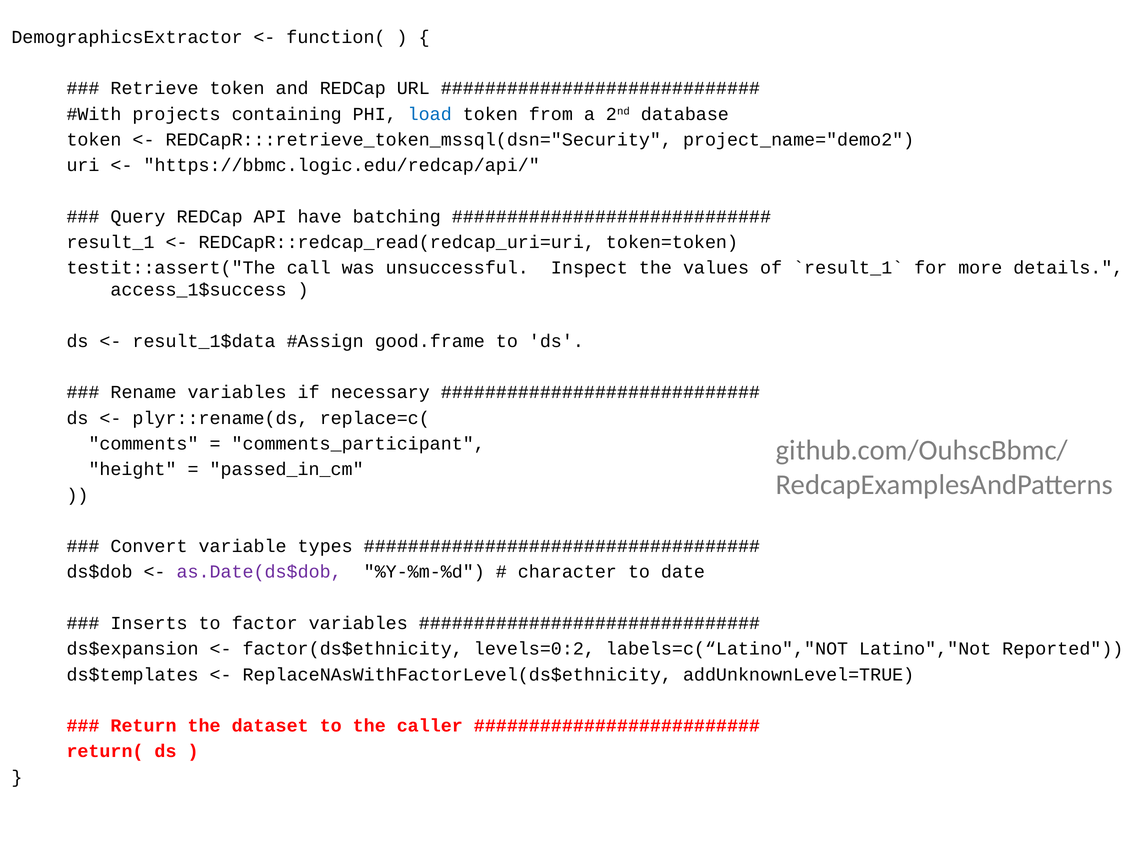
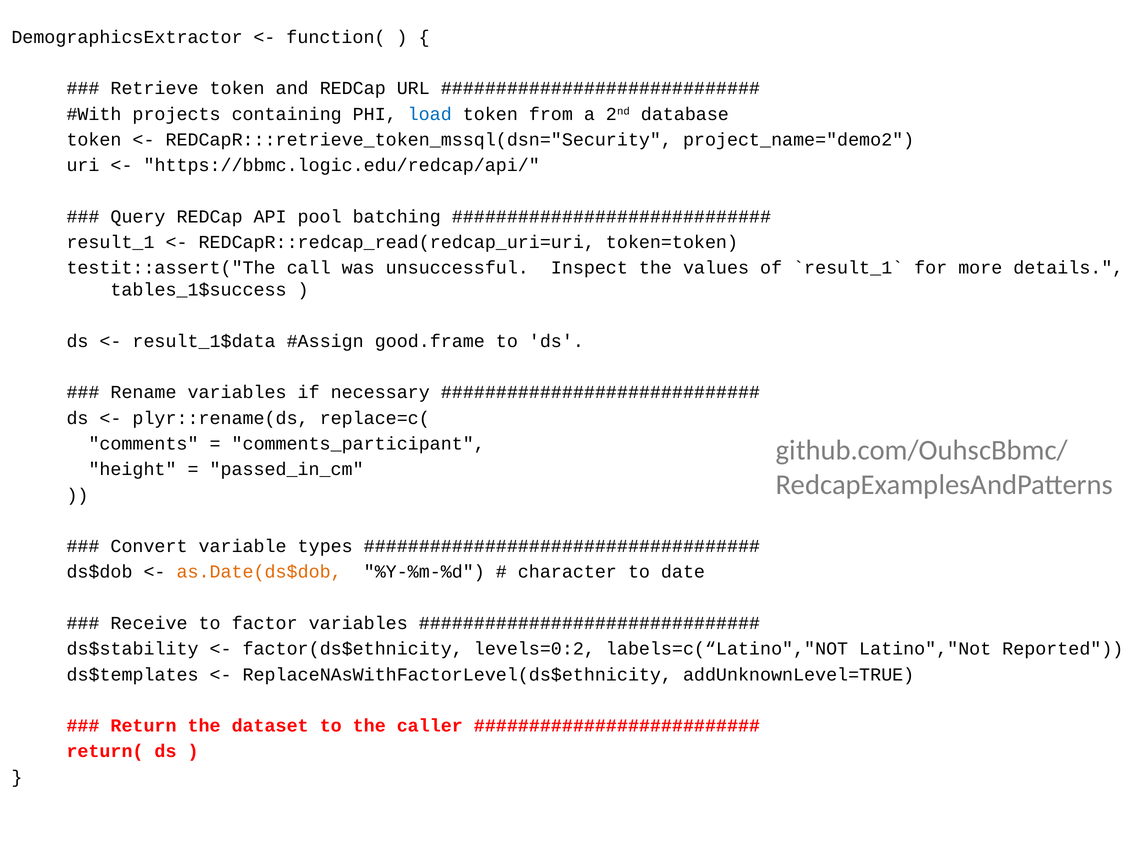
have: have -> pool (320, 217)
access_1$success: access_1$success -> tables_1$success (199, 290)
as.Date(ds$dob colour: purple -> orange (259, 572)
Inserts: Inserts -> Receive (149, 623)
ds$expansion: ds$expansion -> ds$stability (133, 649)
